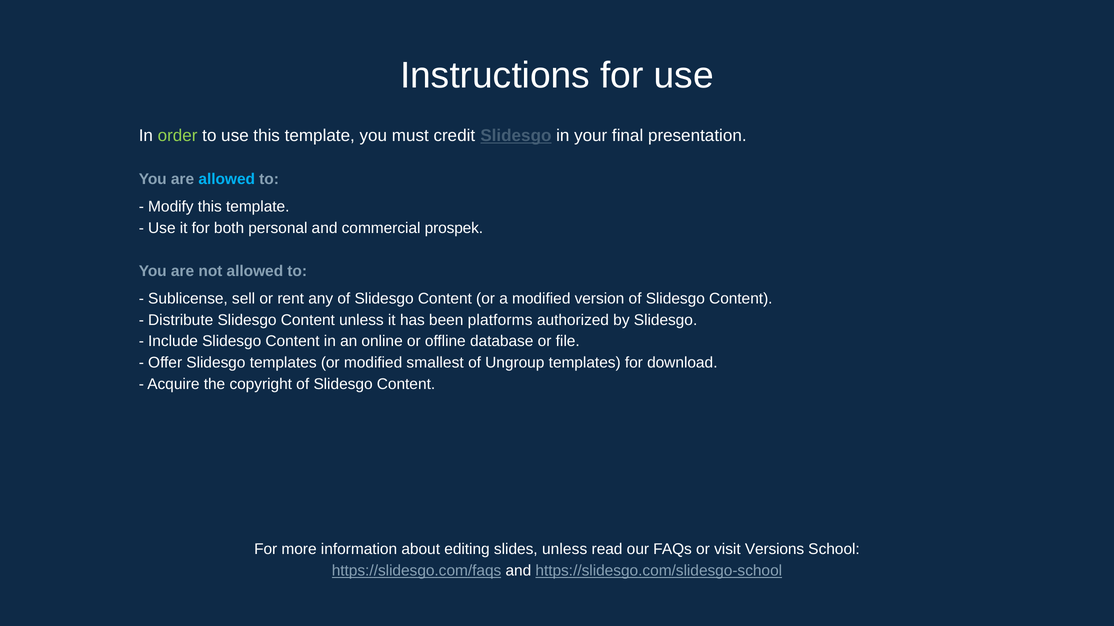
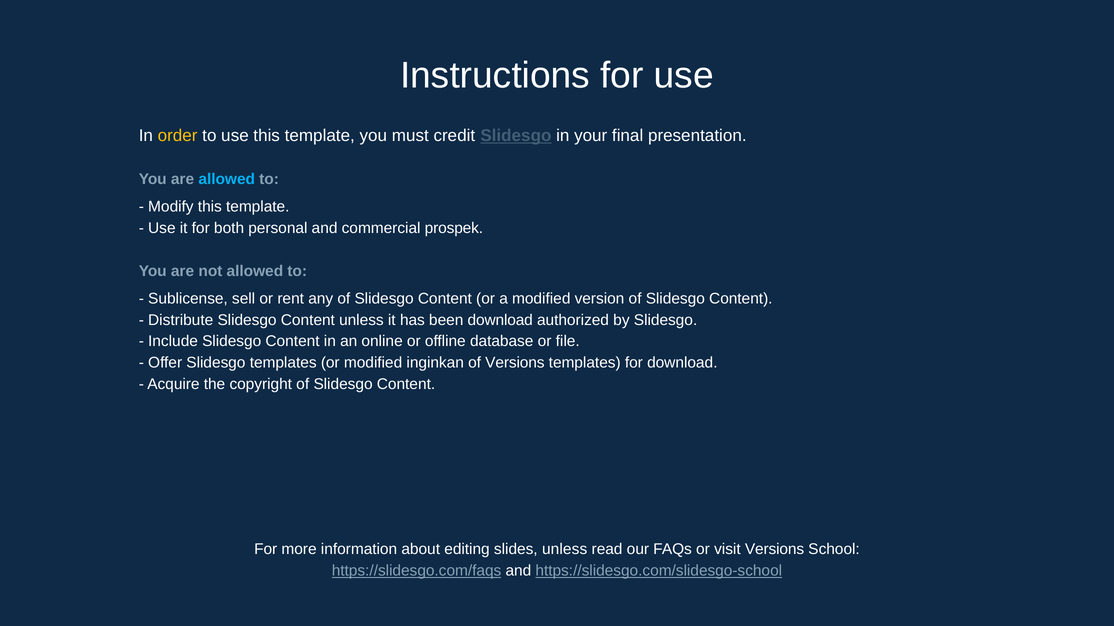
order colour: light green -> yellow (178, 136)
been platforms: platforms -> download (500, 320)
smallest: smallest -> inginkan (435, 363)
of Ungroup: Ungroup -> Versions (515, 363)
